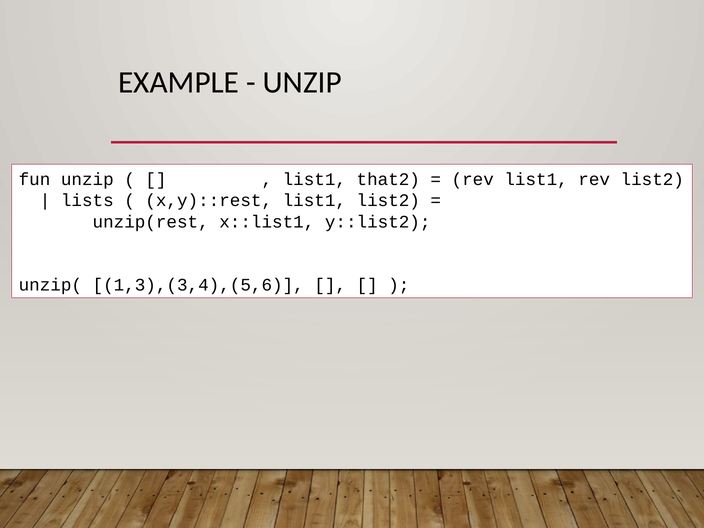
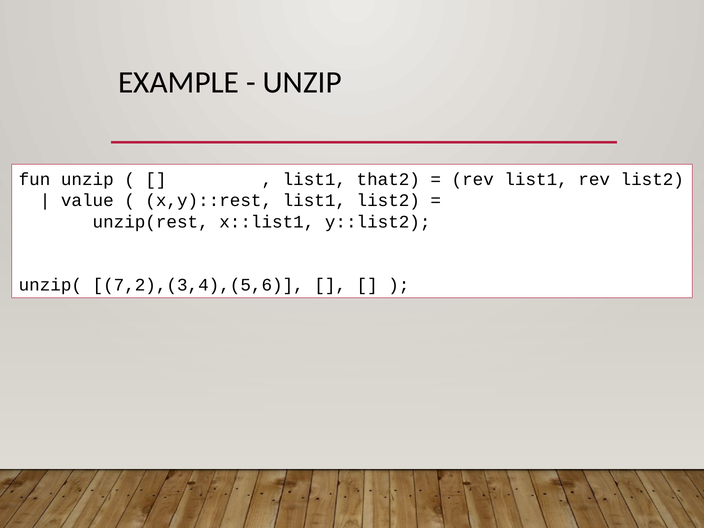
lists: lists -> value (87, 201)
1,3),(3,4),(5,6: 1,3),(3,4),(5,6 -> 7,2),(3,4),(5,6 (198, 285)
